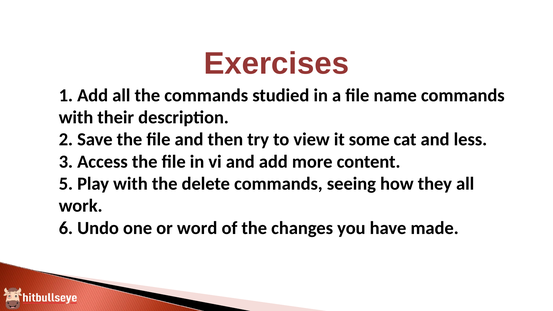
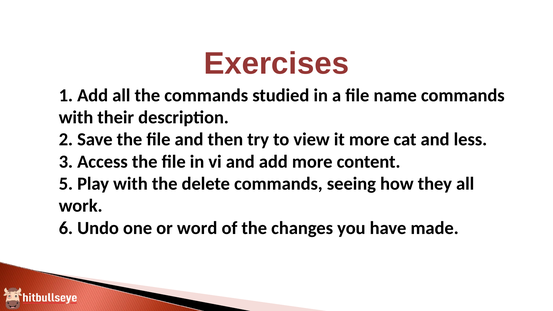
it some: some -> more (369, 140)
